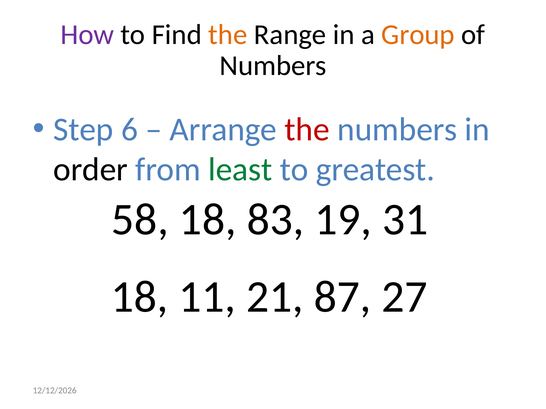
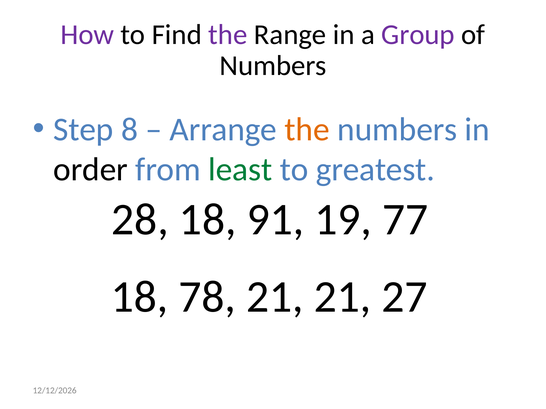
the colour: orange -> purple (228, 35)
Group colour: orange -> purple (418, 35)
6: 6 -> 8 (129, 130)
the colour: red -> orange (307, 130)
58: 58 -> 28 (140, 220)
83: 83 -> 91 (275, 220)
31: 31 -> 77 (405, 220)
11: 11 -> 78 (207, 297)
21 87: 87 -> 21 (343, 297)
